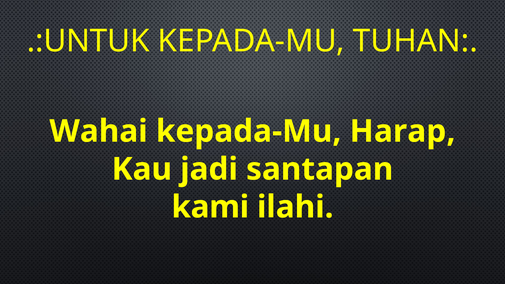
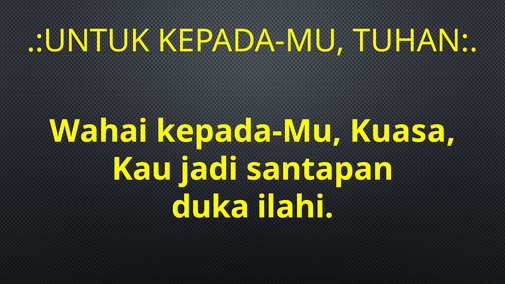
Harap: Harap -> Kuasa (402, 131)
kami: kami -> duka (210, 207)
